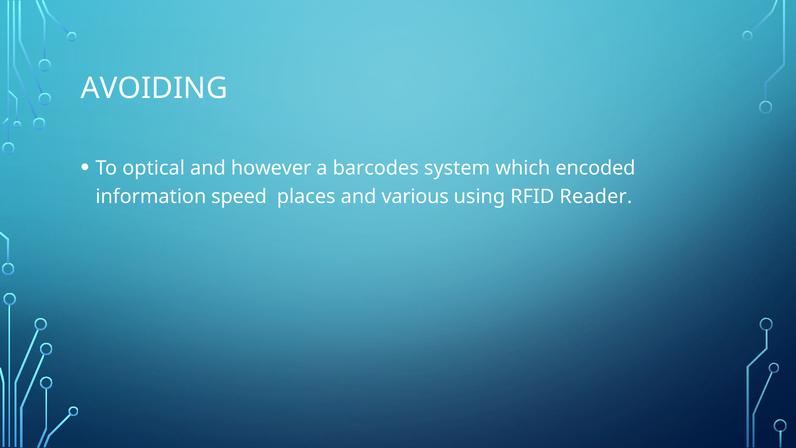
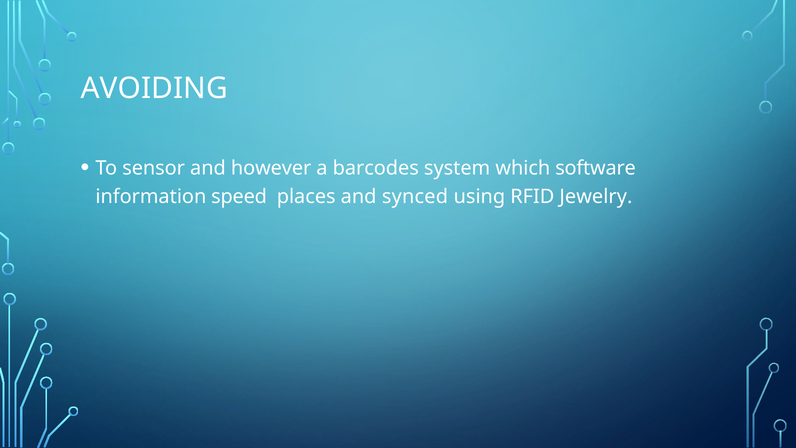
optical: optical -> sensor (154, 168)
encoded: encoded -> software (596, 168)
various: various -> synced (415, 197)
Reader: Reader -> Jewelry (596, 197)
